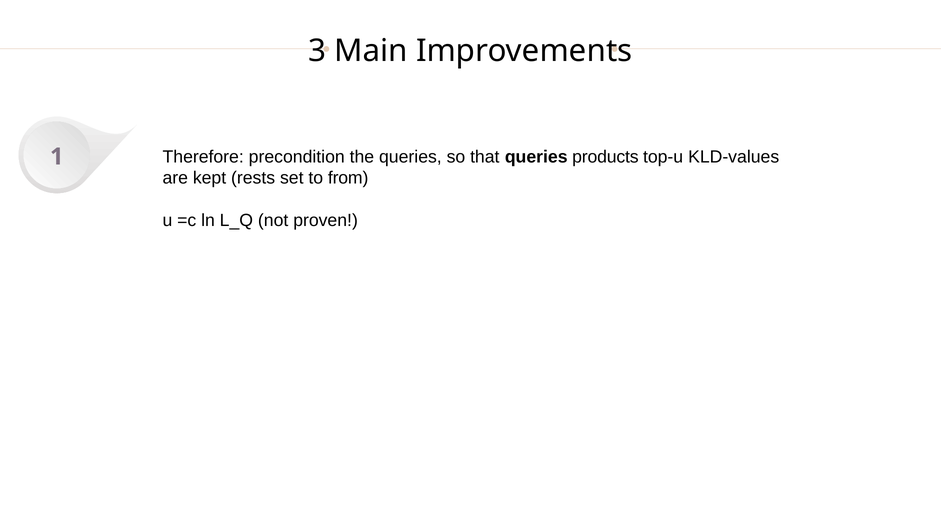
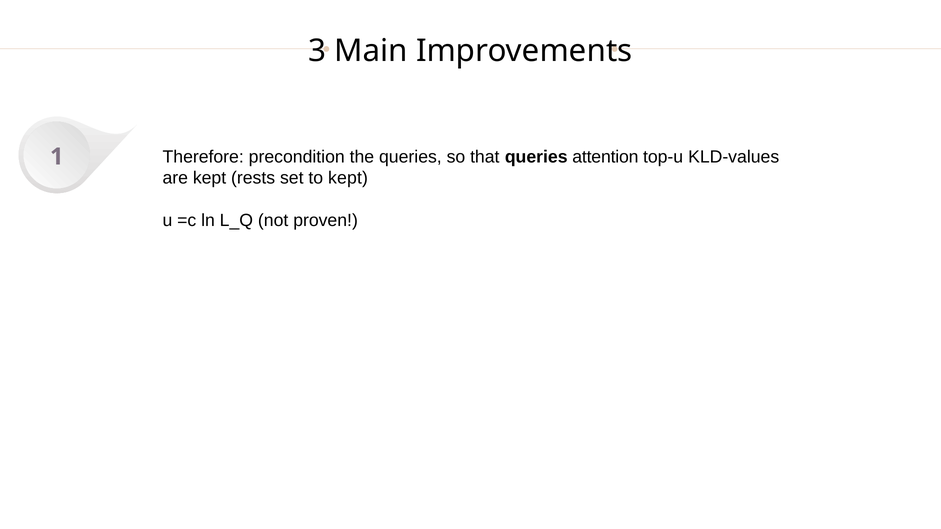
products: products -> attention (605, 157)
to from: from -> kept (348, 178)
